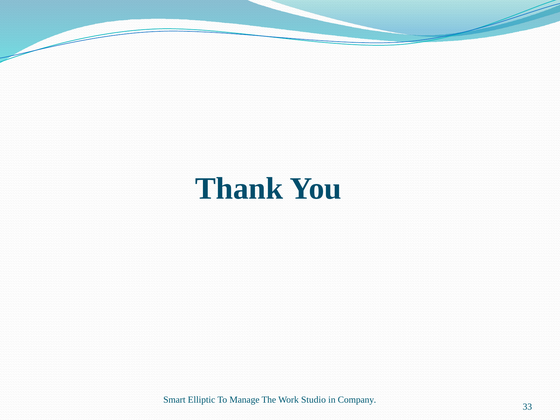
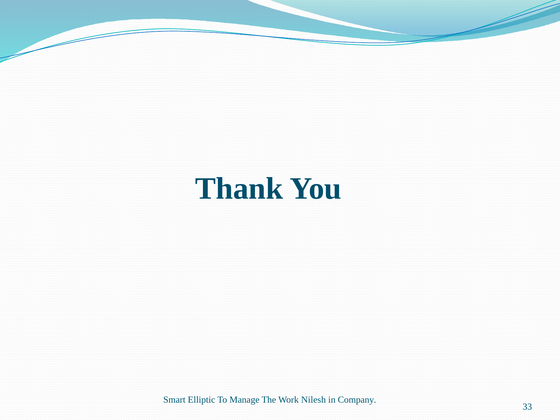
Studio: Studio -> Nilesh (313, 400)
